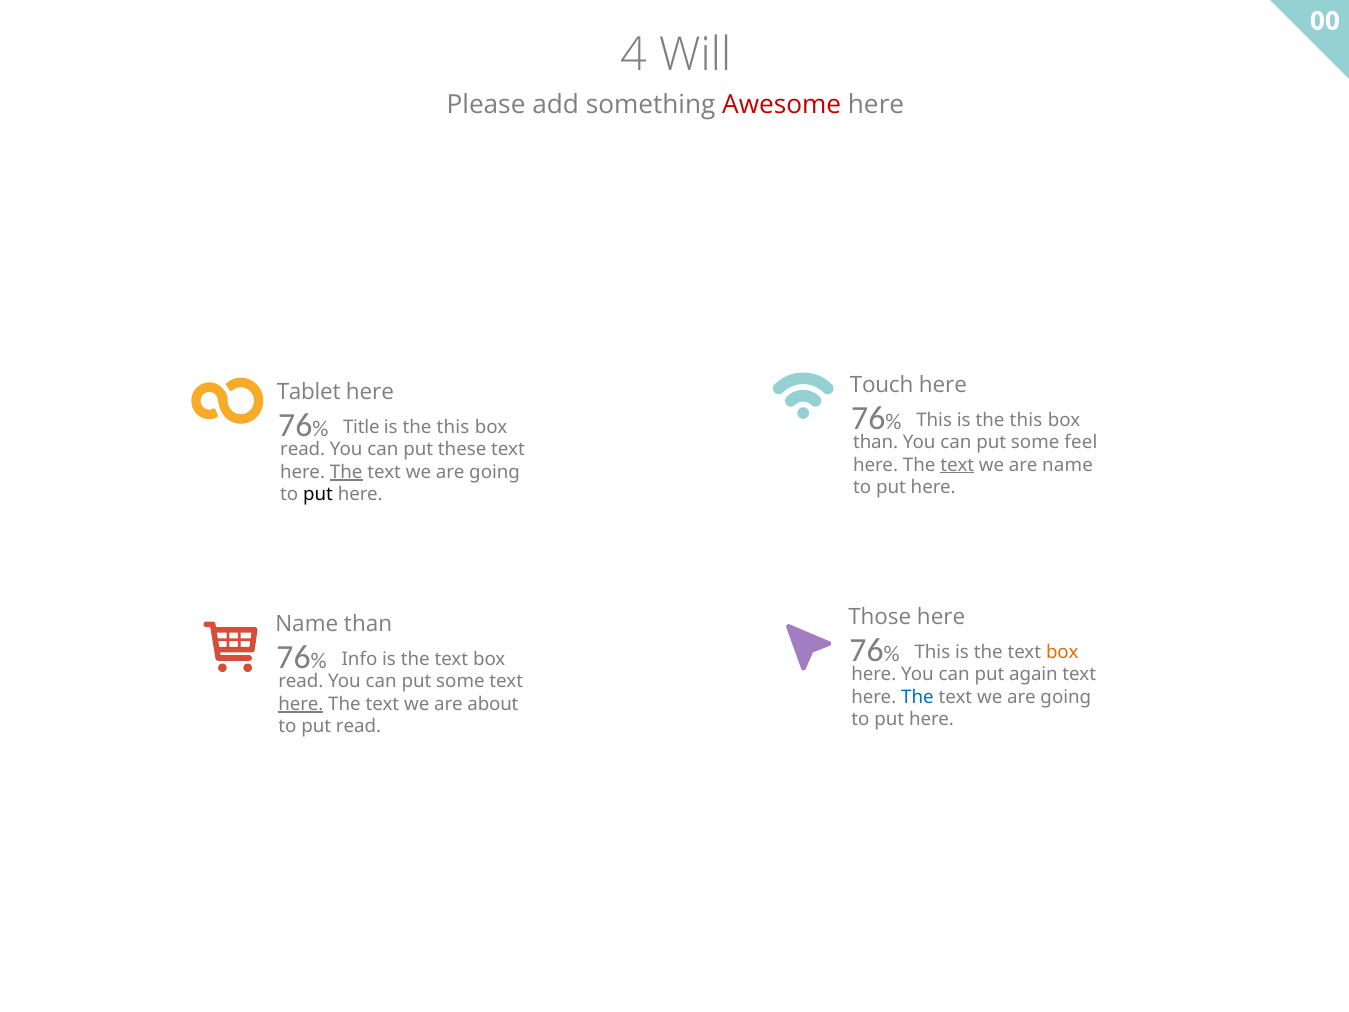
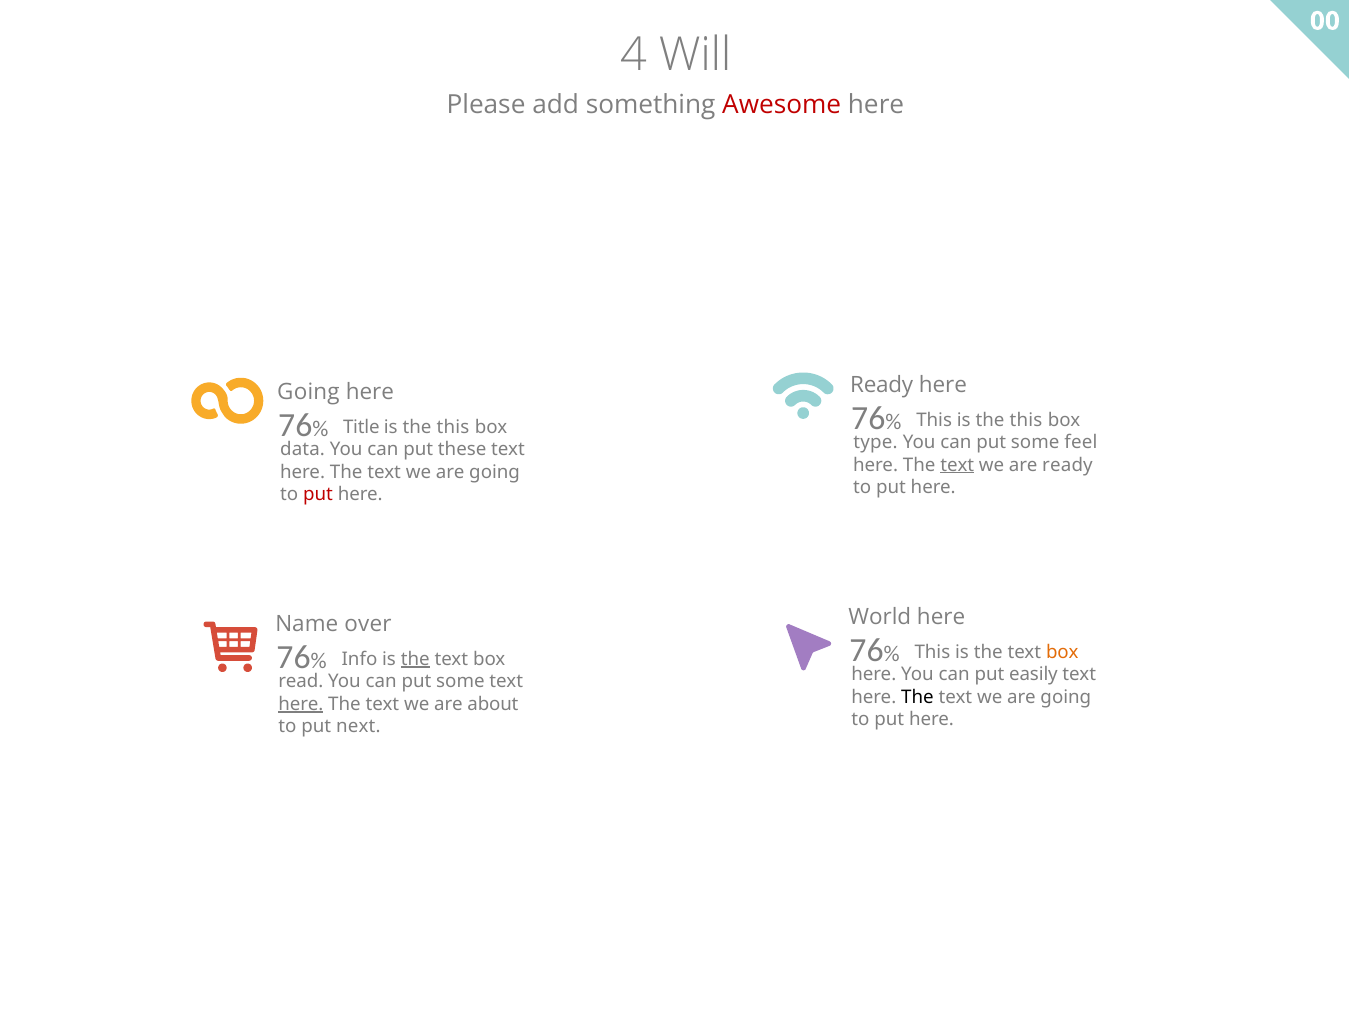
Touch: Touch -> Ready (882, 385)
Tablet: Tablet -> Going (308, 392)
than: than -> type (875, 442)
read: read -> data (303, 449)
are name: name -> ready (1068, 465)
The underline: present -> none (346, 472)
put colour: black -> red (318, 494)
Those: Those -> World (880, 617)
Name than: than -> over (368, 624)
the underline: none -> present (415, 659)
again: again -> easily (1033, 674)
The colour: blue -> black (918, 697)
put read: read -> next (358, 726)
